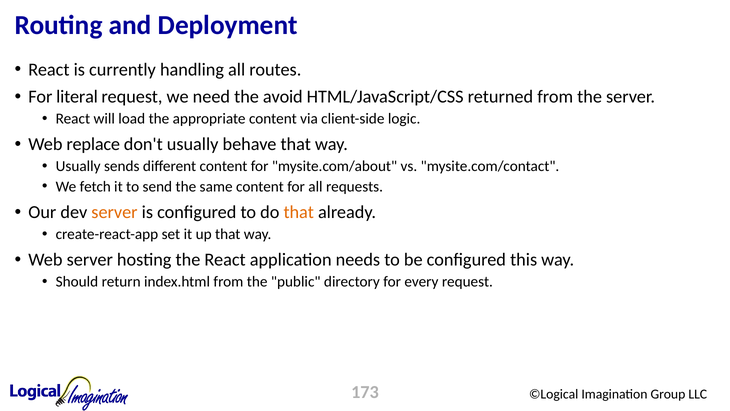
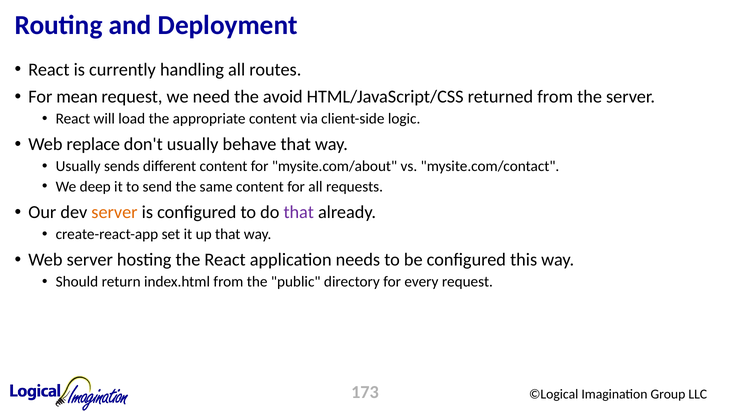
literal: literal -> mean (77, 97)
fetch: fetch -> deep (95, 186)
that colour: orange -> purple (299, 212)
